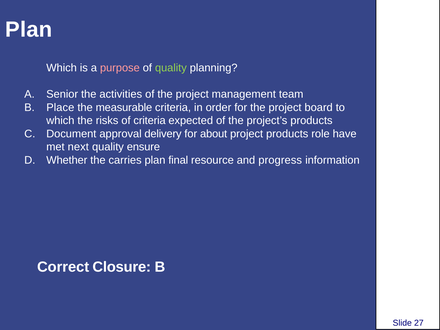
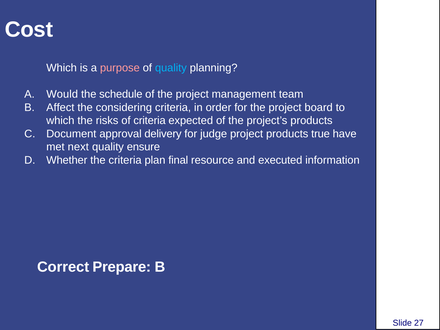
Plan: Plan -> Cost (29, 30)
quality colour: light green -> light blue (171, 68)
Senior: Senior -> Would (62, 94)
activities: activities -> schedule (121, 94)
Place: Place -> Affect (60, 107)
measurable: measurable -> considering (124, 107)
about: about -> judge (214, 134)
role: role -> true (321, 134)
the carries: carries -> criteria (125, 160)
progress: progress -> executed (280, 160)
Closure: Closure -> Prepare (122, 267)
